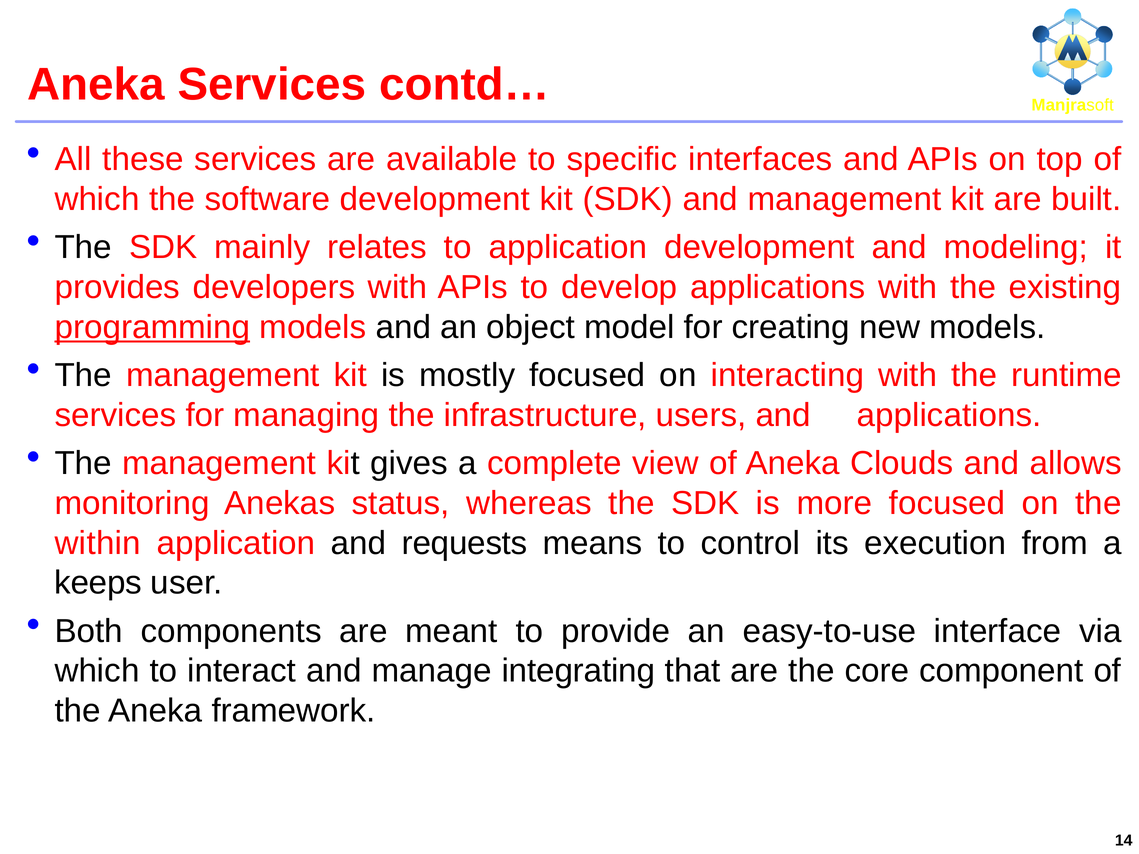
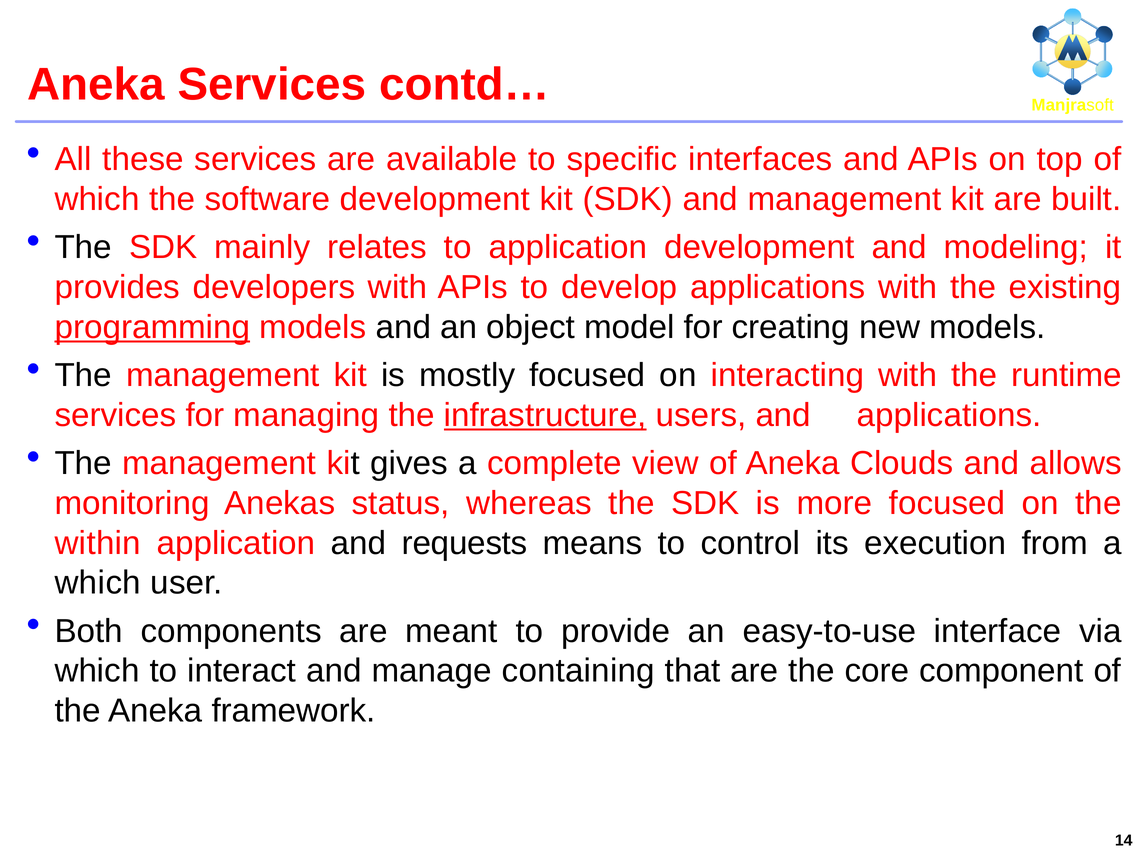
infrastructure underline: none -> present (545, 415)
keeps: keeps -> which (98, 583)
integrating: integrating -> containing (578, 671)
